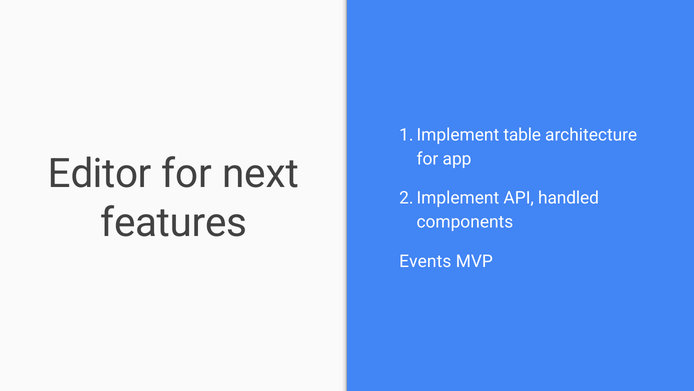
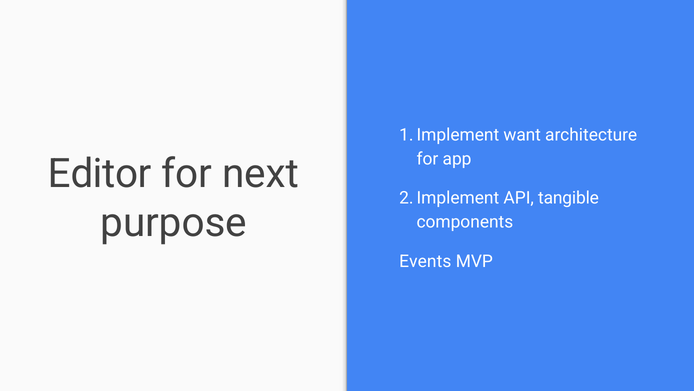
table: table -> want (522, 135)
handled: handled -> tangible (569, 198)
features: features -> purpose (174, 222)
